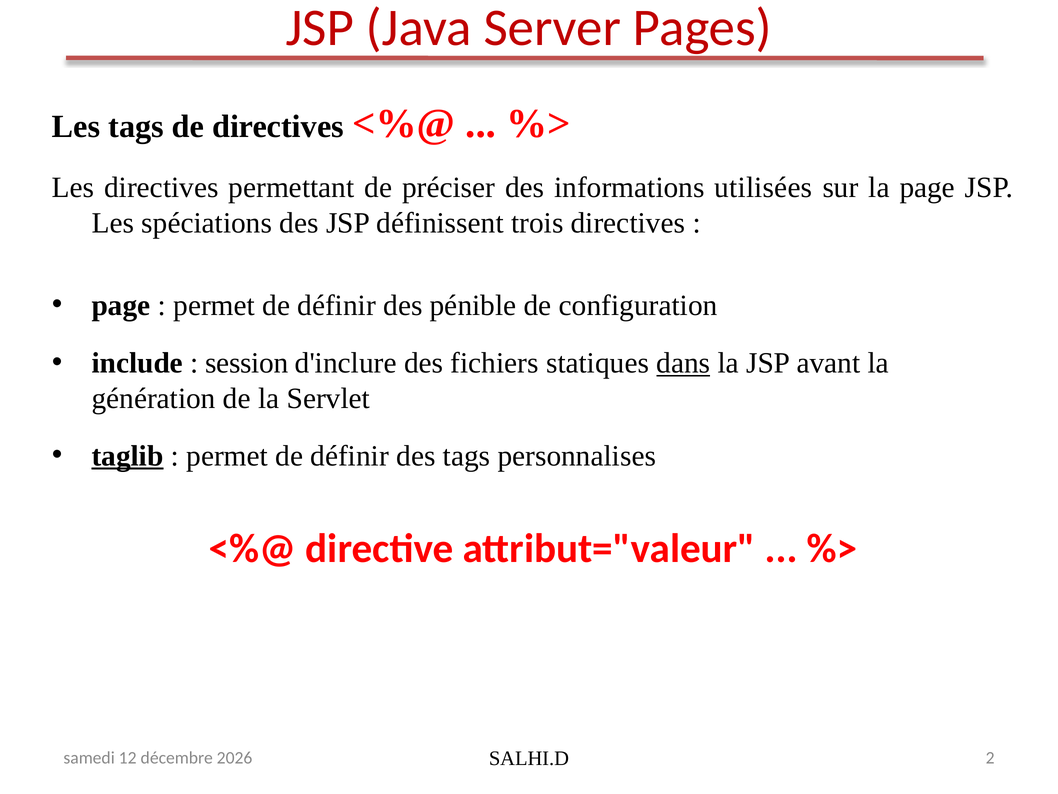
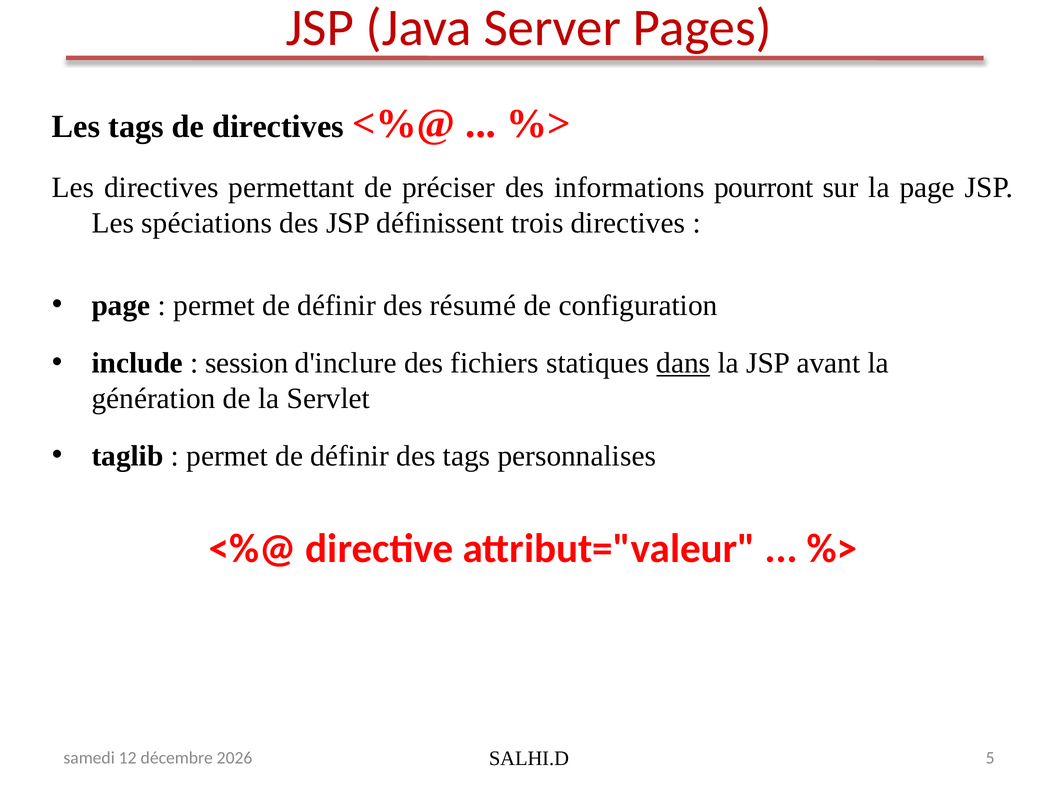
utilisées: utilisées -> pourront (764, 188)
pénible: pénible -> résumé (473, 305)
taglib underline: present -> none (128, 456)
2: 2 -> 5 (990, 758)
